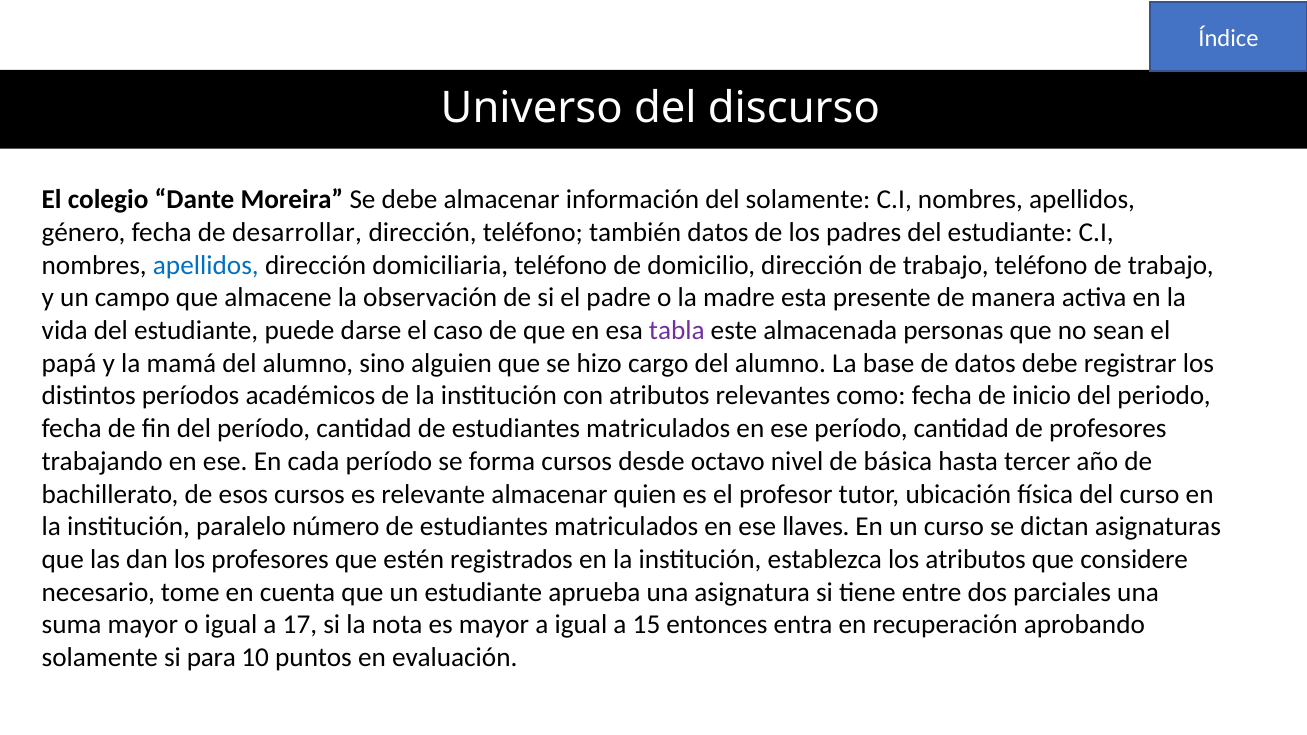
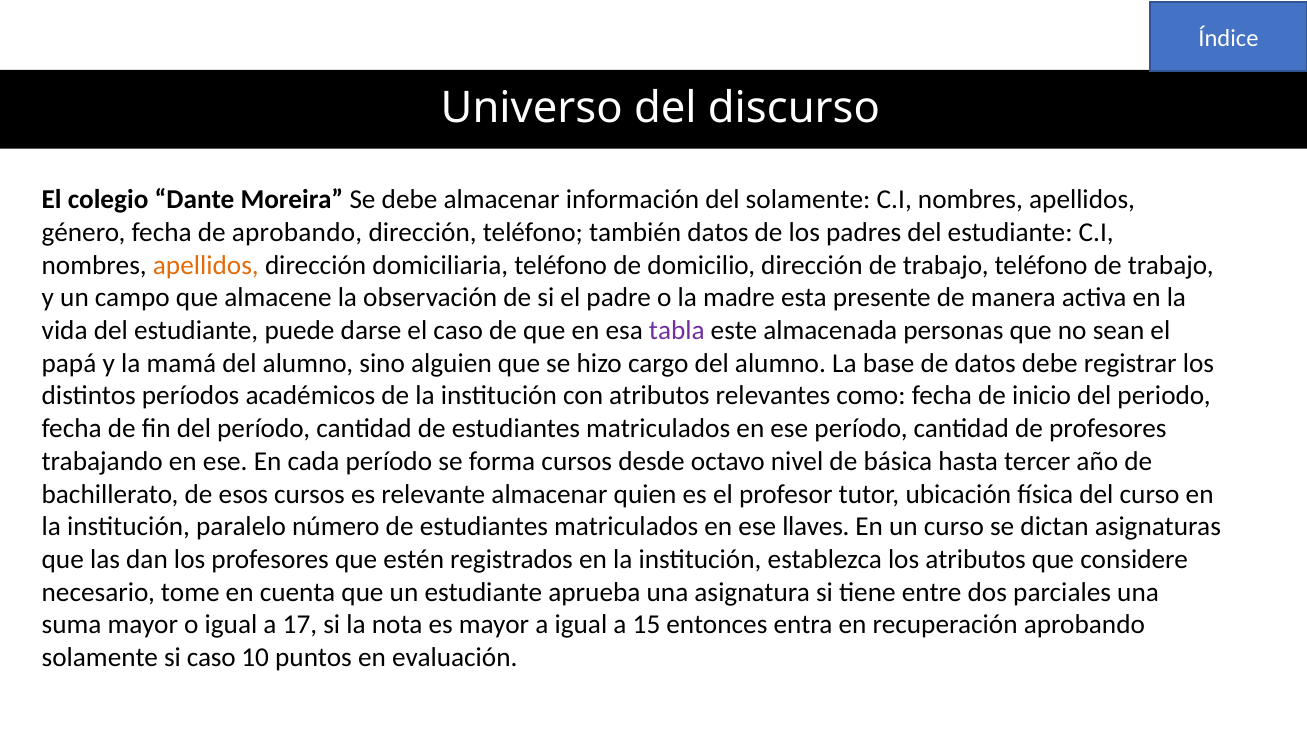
de desarrollar: desarrollar -> aprobando (297, 233)
apellidos colour: blue -> orange (206, 265)
si para: para -> caso (211, 658)
